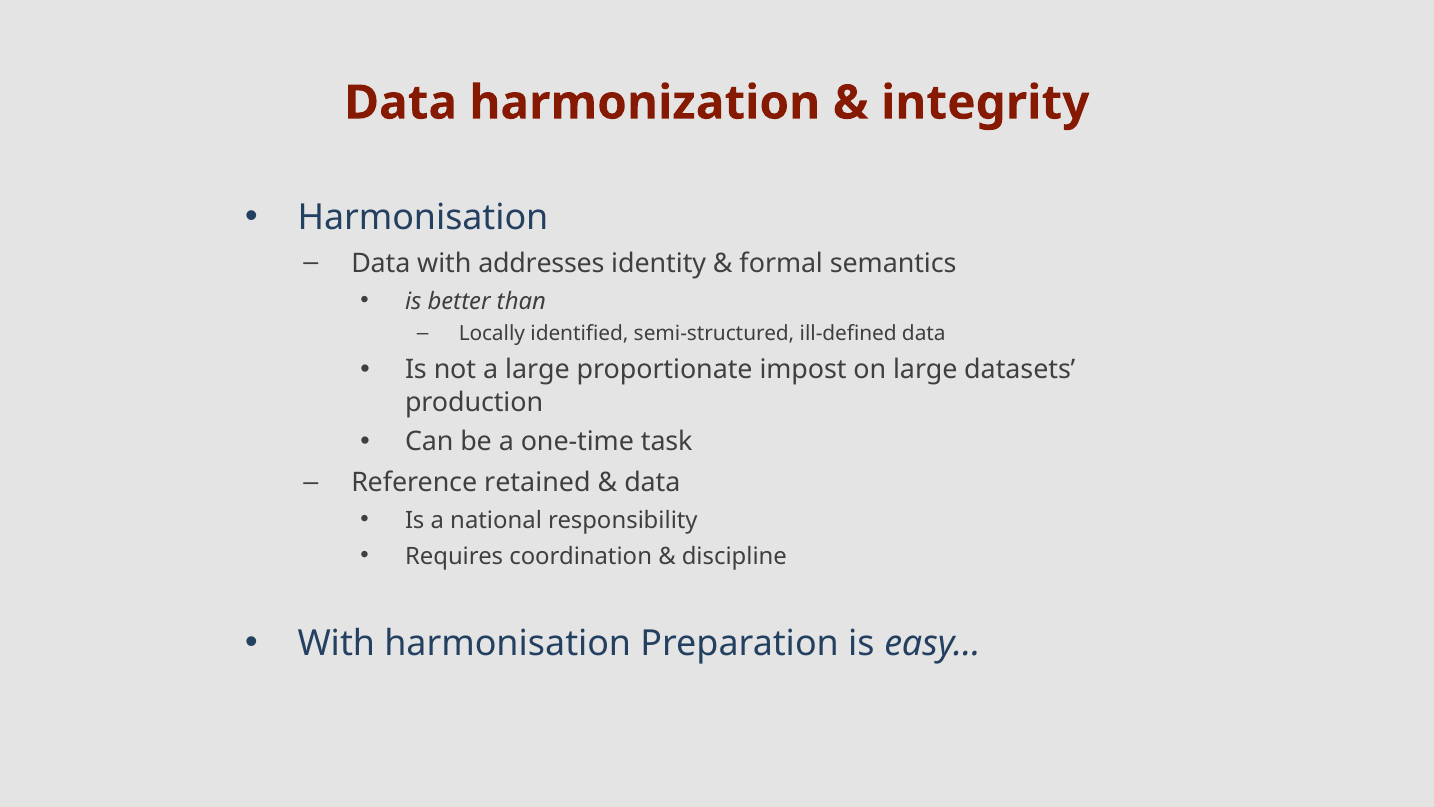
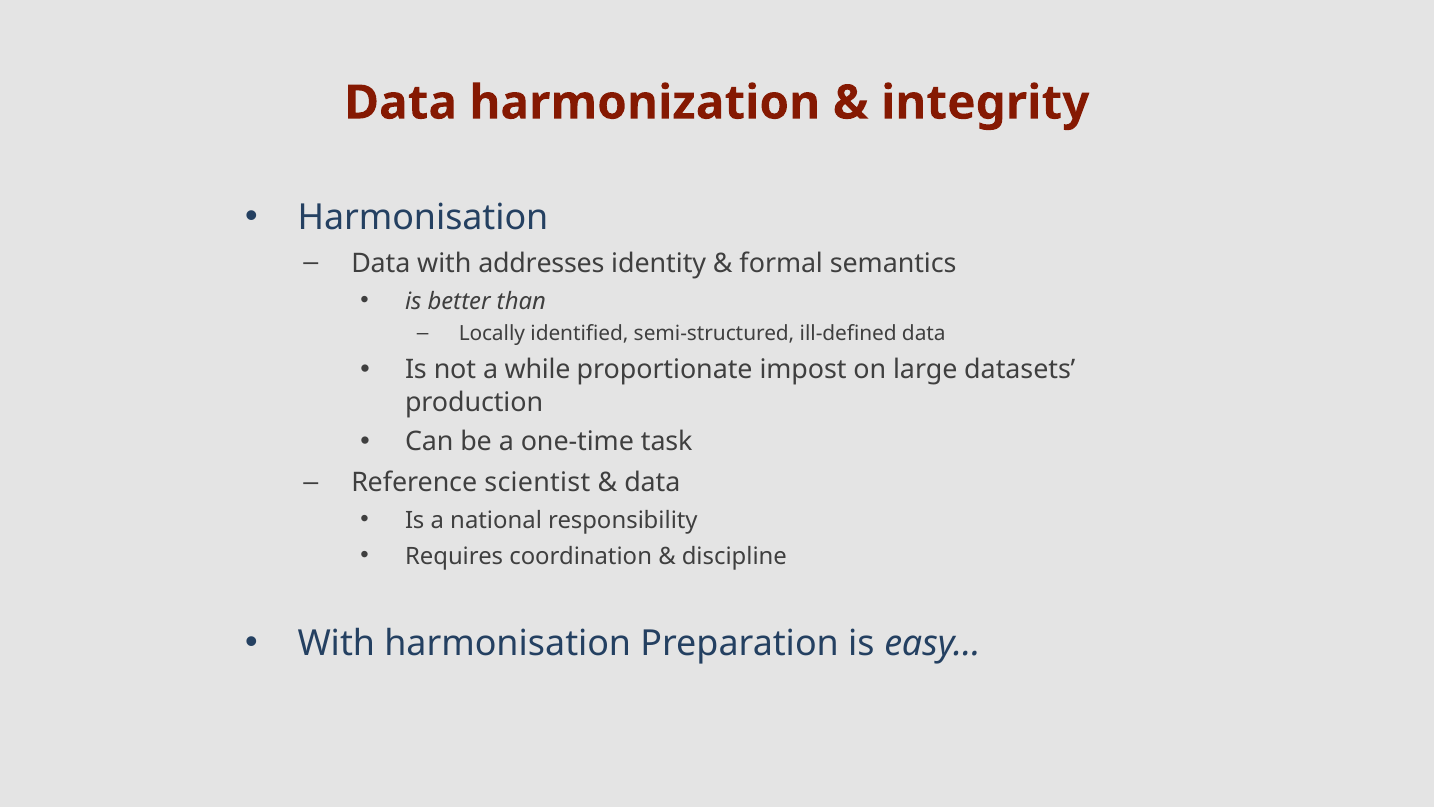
a large: large -> while (538, 370)
retained: retained -> scientist (537, 483)
